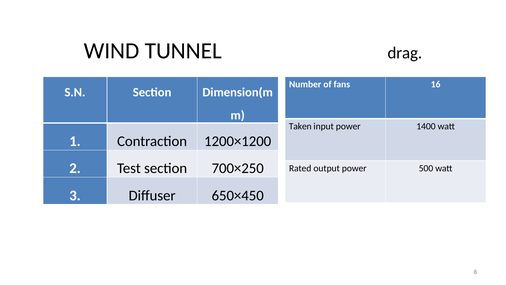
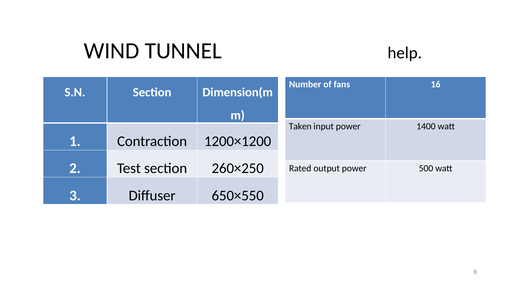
drag: drag -> help (405, 53)
700×250: 700×250 -> 260×250 (238, 168)
650×450: 650×450 -> 650×550 (238, 195)
